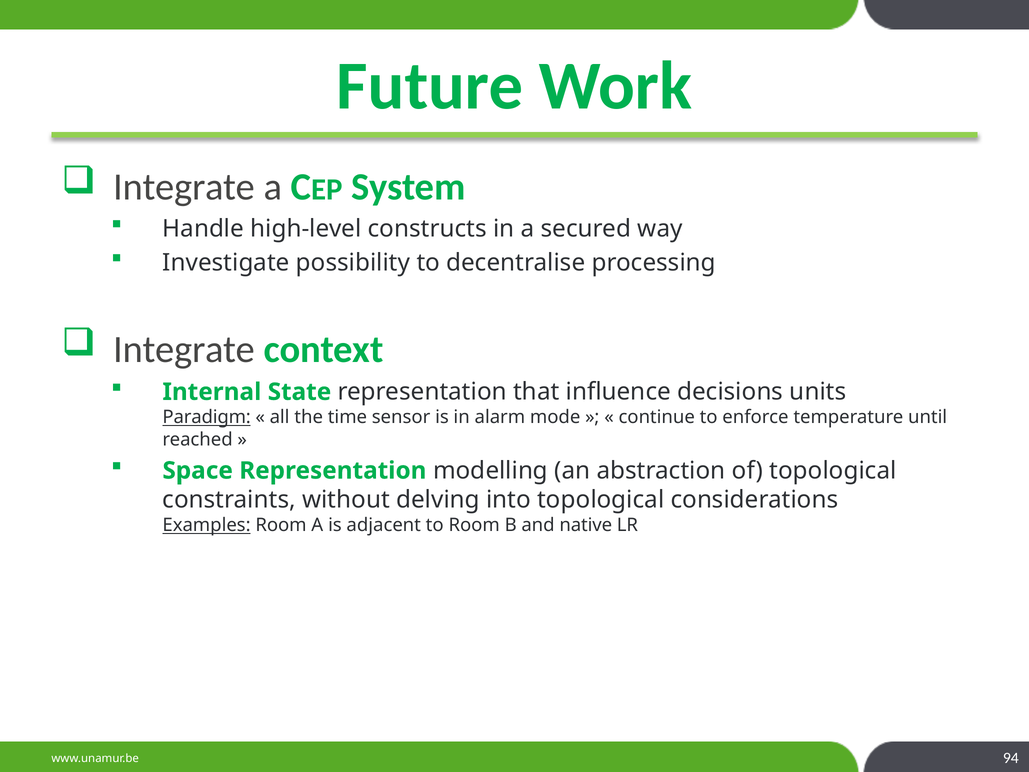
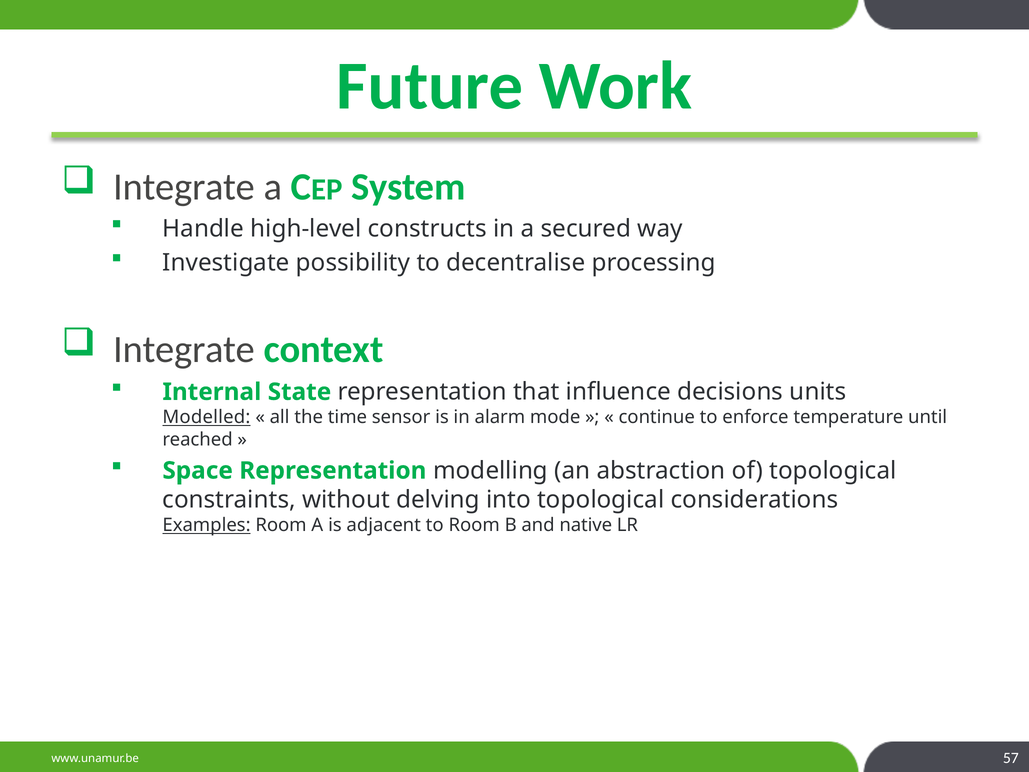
Paradigm: Paradigm -> Modelled (206, 417)
94: 94 -> 57 (1011, 758)
